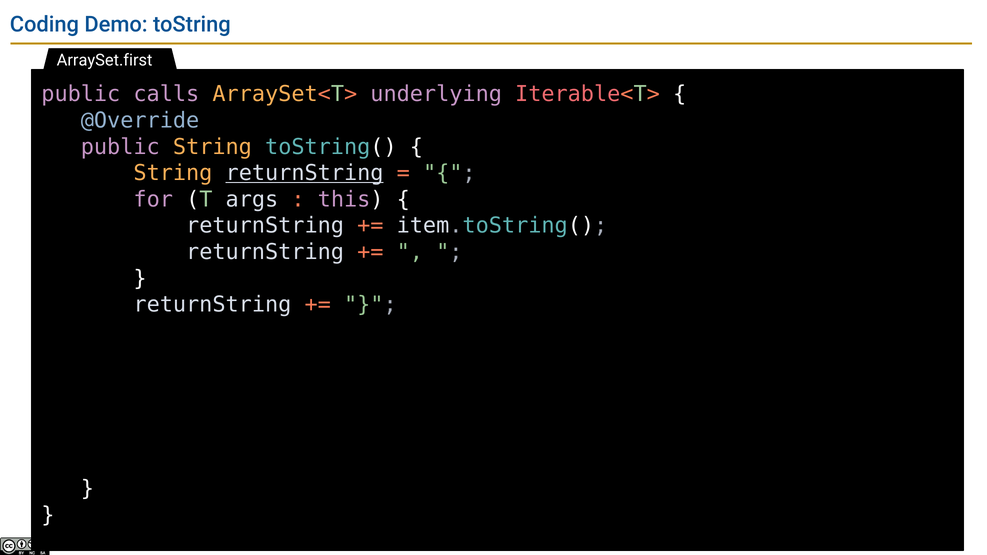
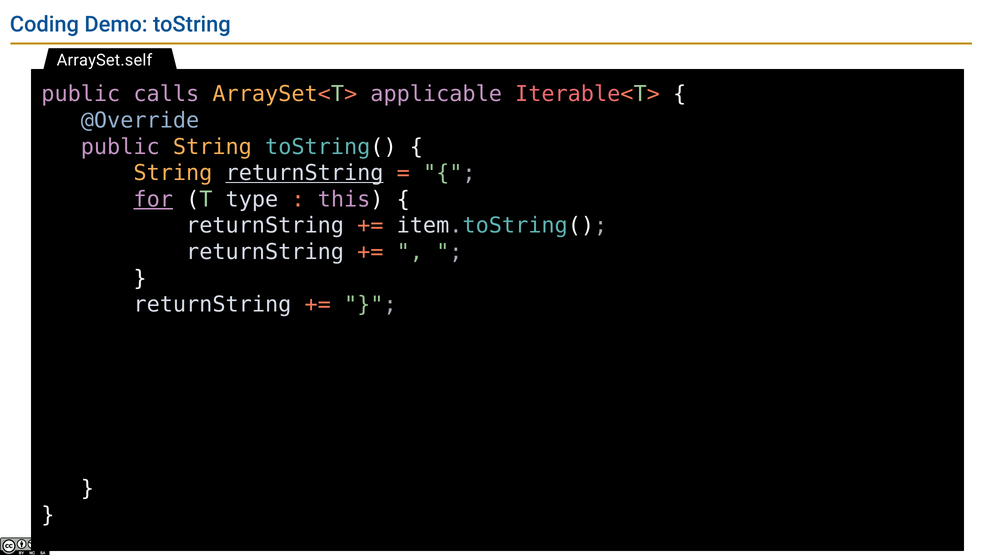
ArraySet.first: ArraySet.first -> ArraySet.self (104, 60)
underlying: underlying -> applicable (436, 94)
for underline: none -> present (153, 199)
args: args -> type (252, 199)
